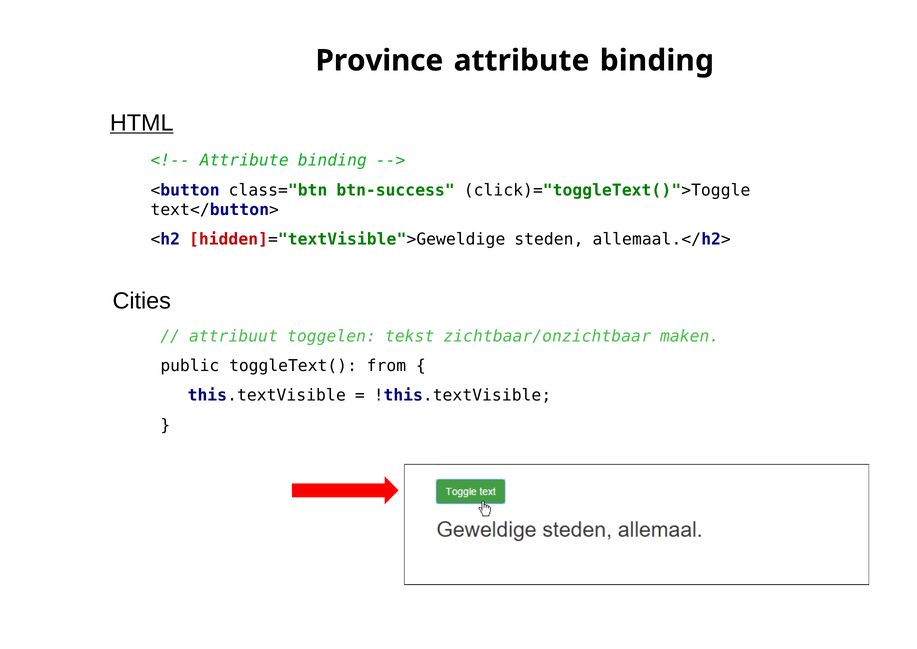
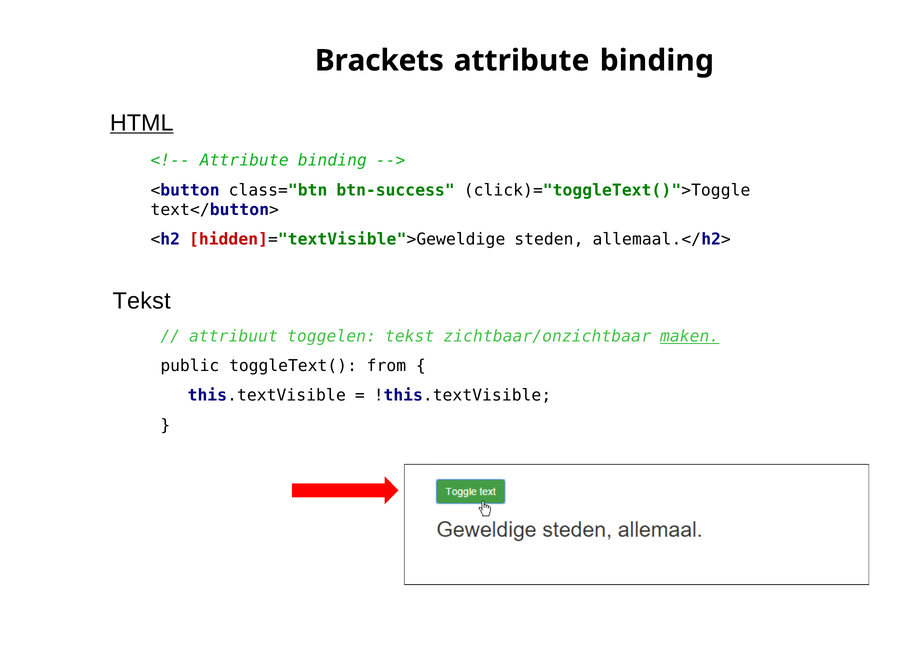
Province: Province -> Brackets (379, 61)
Cities: Cities -> Tekst (142, 301)
maken underline: none -> present (690, 336)
